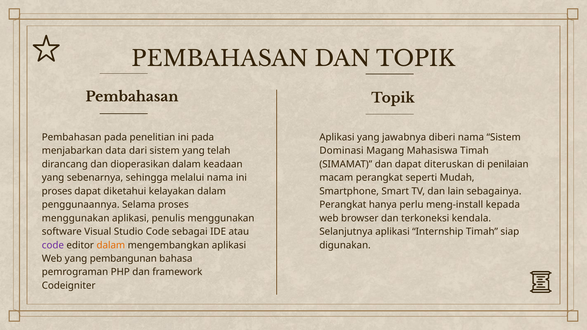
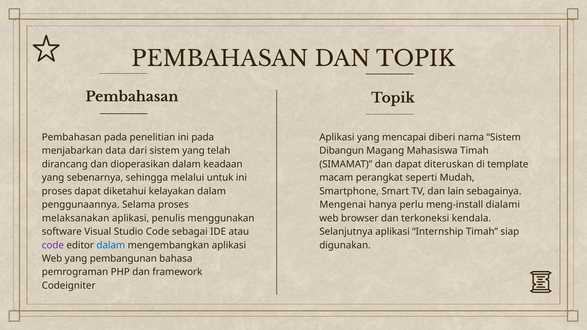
jawabnya: jawabnya -> mencapai (404, 137)
Dominasi: Dominasi -> Dibangun (342, 151)
penilaian: penilaian -> template (508, 164)
melalui nama: nama -> untuk (220, 178)
Perangkat: Perangkat -> Mengenai (343, 205)
kepada: kepada -> dialami (503, 205)
menggunakan: menggunakan -> melaksanakan (76, 218)
dalam colour: orange -> blue (111, 245)
